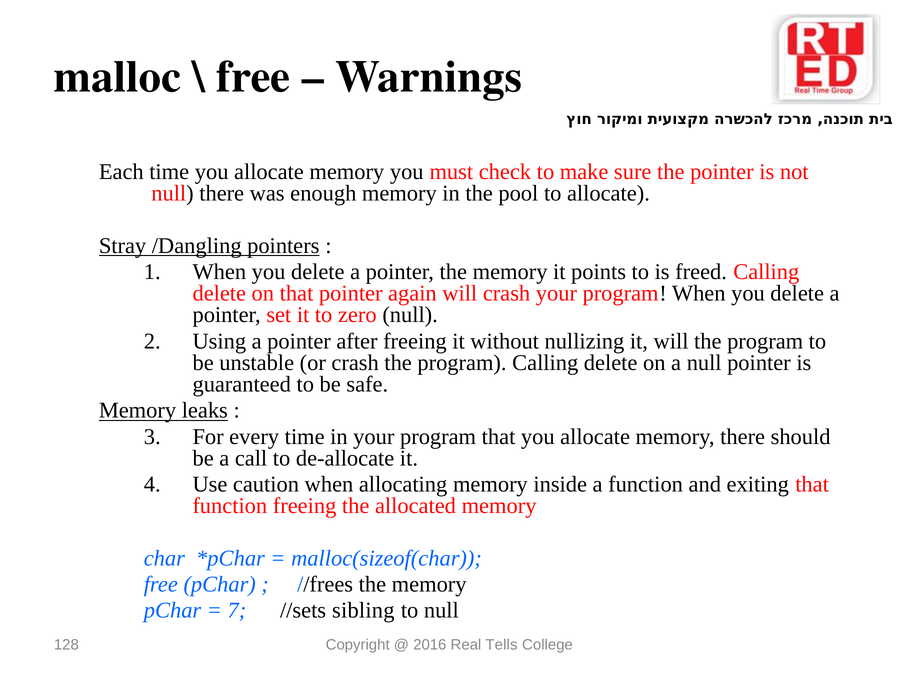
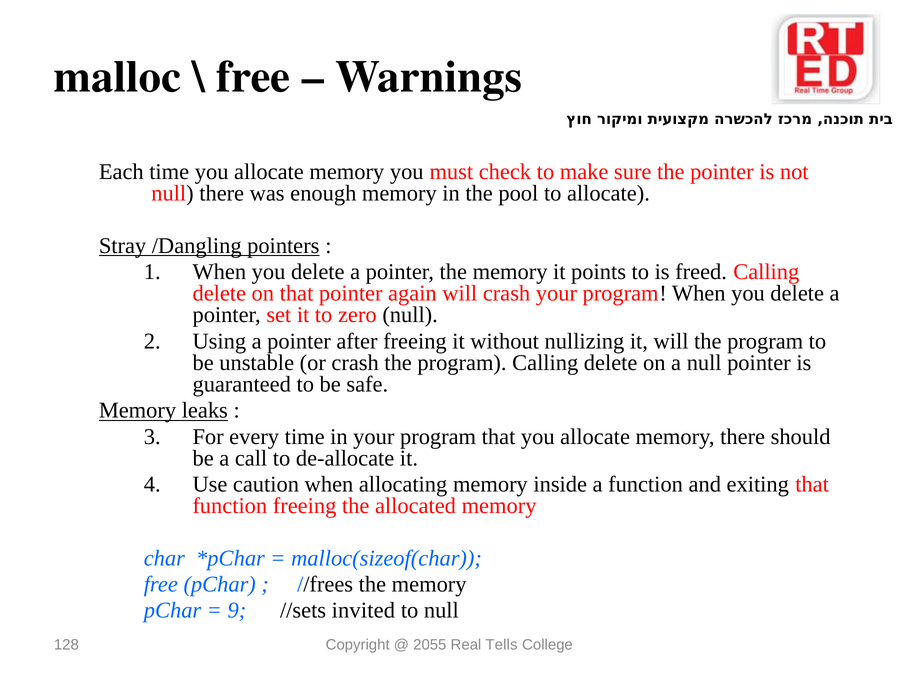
7: 7 -> 9 (237, 610)
sibling: sibling -> invited (363, 610)
2016: 2016 -> 2055 (430, 644)
